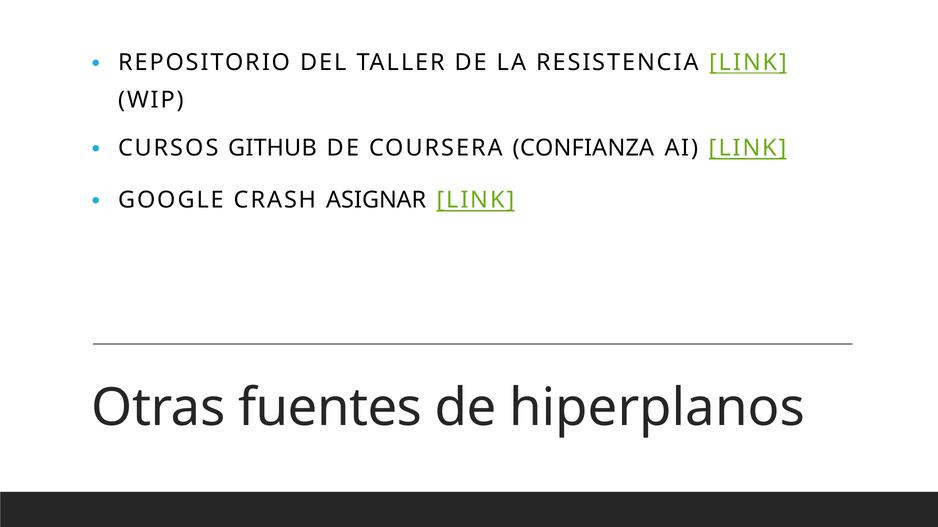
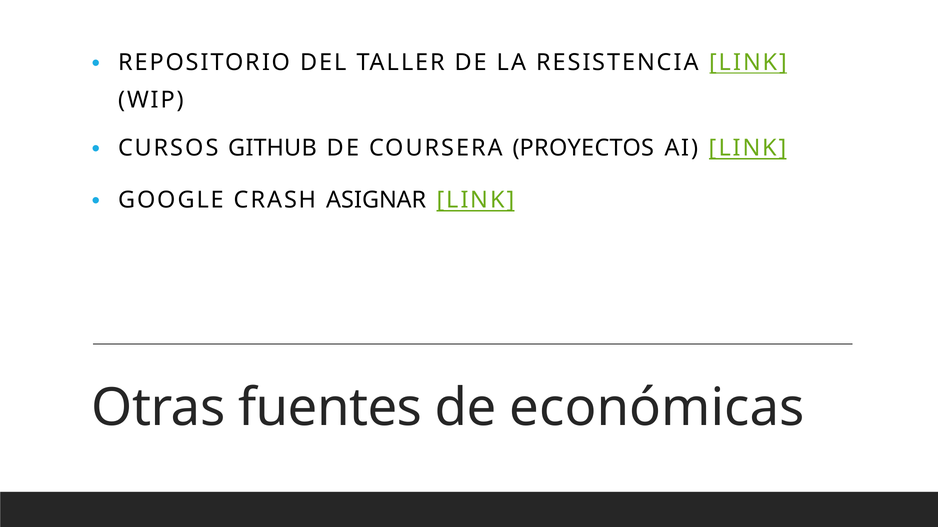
CONFIANZA: CONFIANZA -> PROYECTOS (583, 148)
hiperplanos: hiperplanos -> económicas (657, 409)
